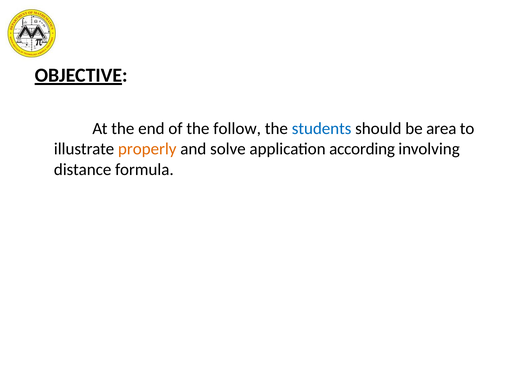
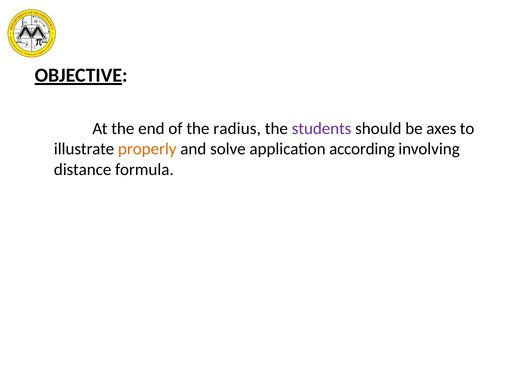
follow: follow -> radius (237, 128)
students colour: blue -> purple (322, 128)
area: area -> axes (441, 128)
